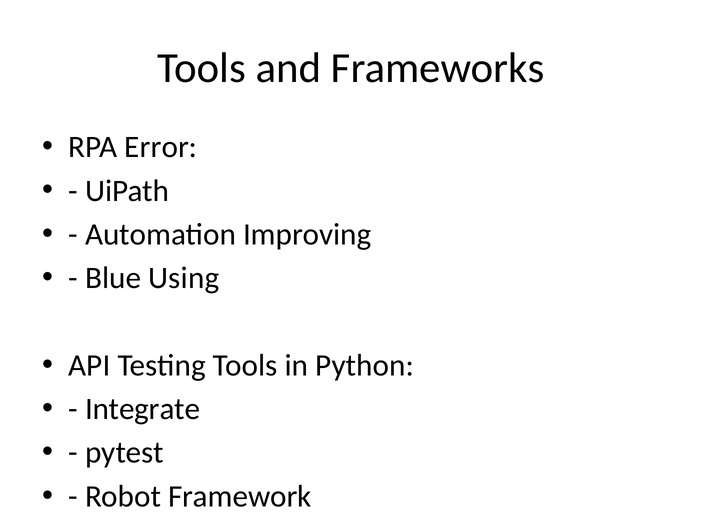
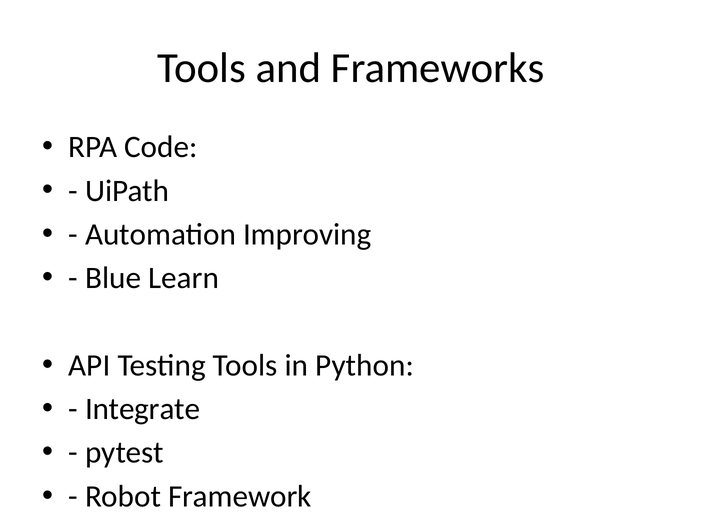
Error: Error -> Code (161, 147)
Using: Using -> Learn (184, 278)
